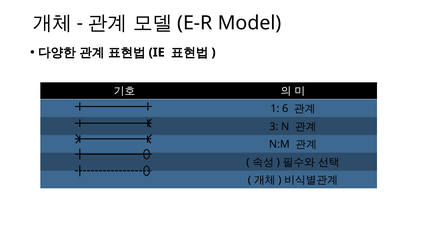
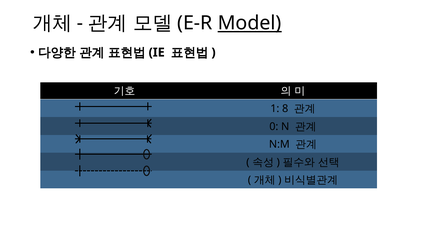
Model underline: none -> present (250, 23)
6: 6 -> 8 (285, 109)
3: 3 -> 0 (274, 127)
